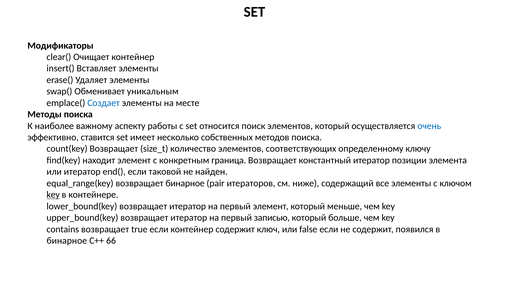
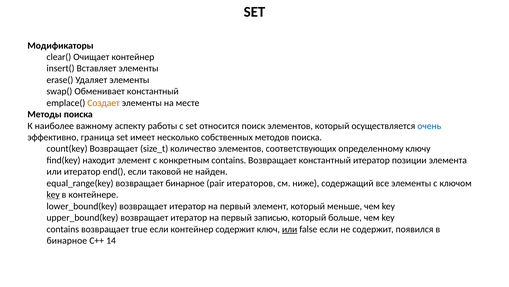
Обменивает уникальным: уникальным -> константный (153, 91)
Создает colour: blue -> orange (104, 103)
ставится: ставится -> граница (98, 137)
конкретным граница: граница -> contains (229, 160)
или underline: none -> present (290, 229)
66: 66 -> 14 (111, 240)
